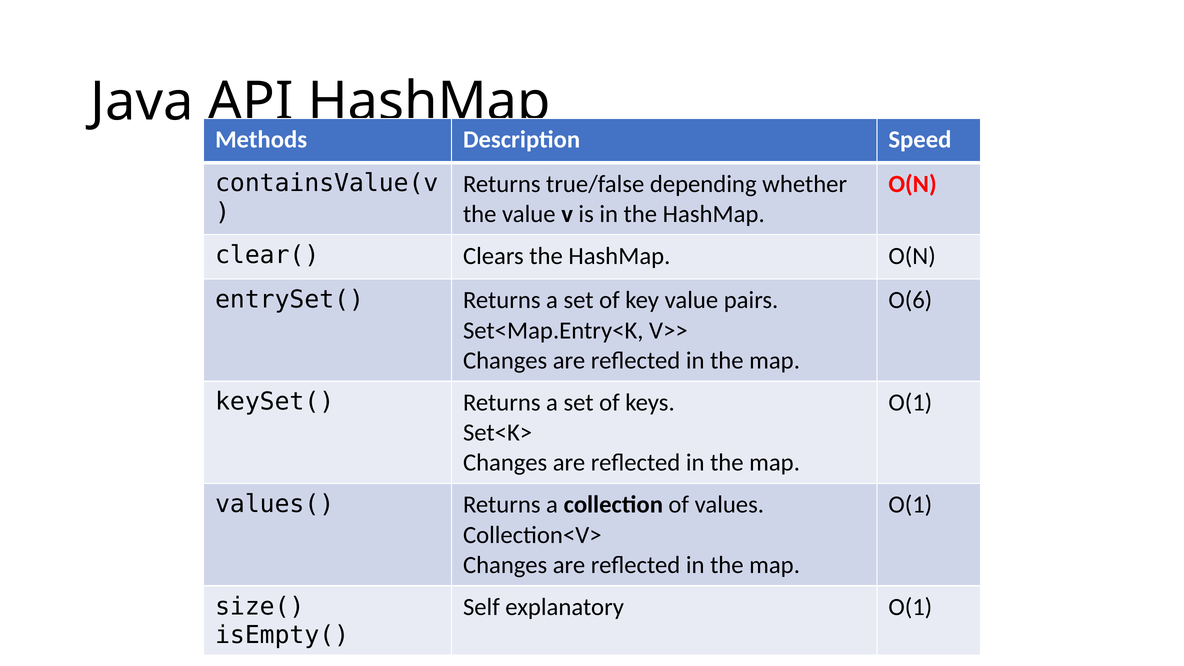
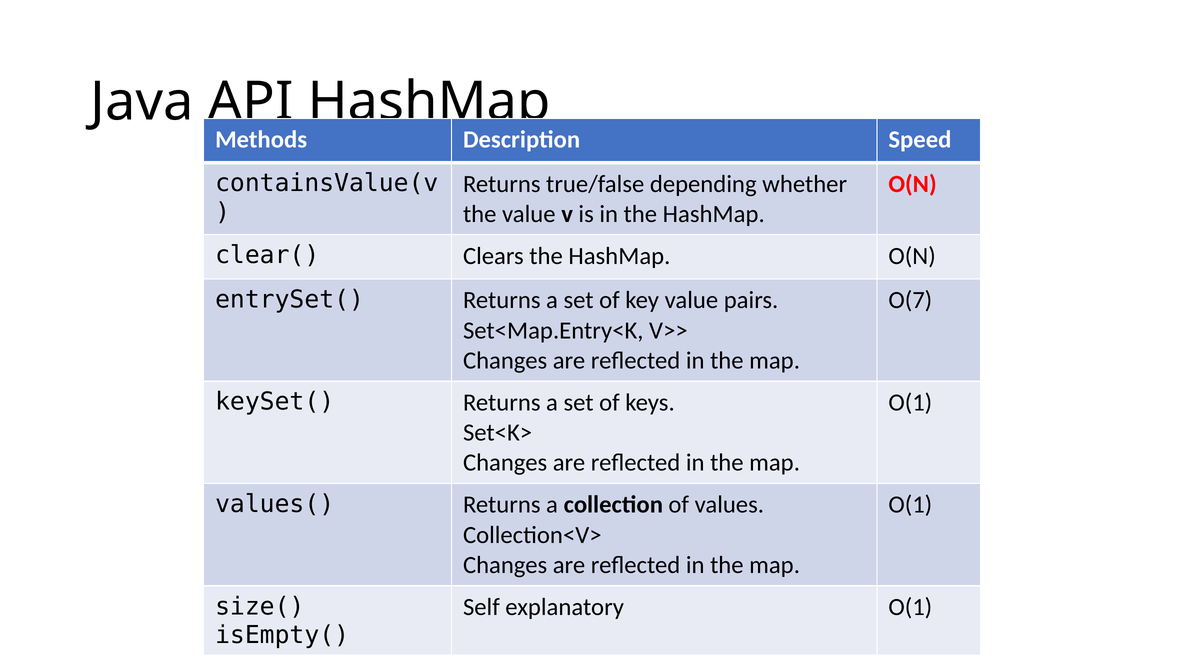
O(6: O(6 -> O(7 (910, 300)
